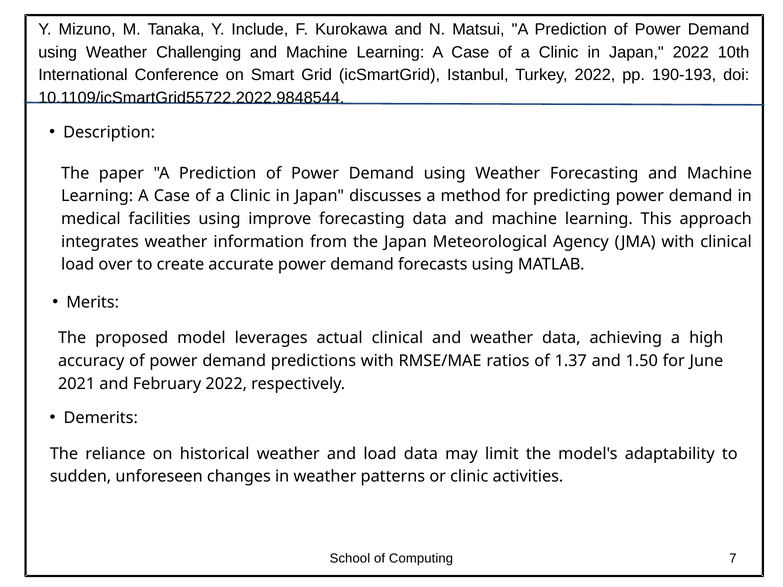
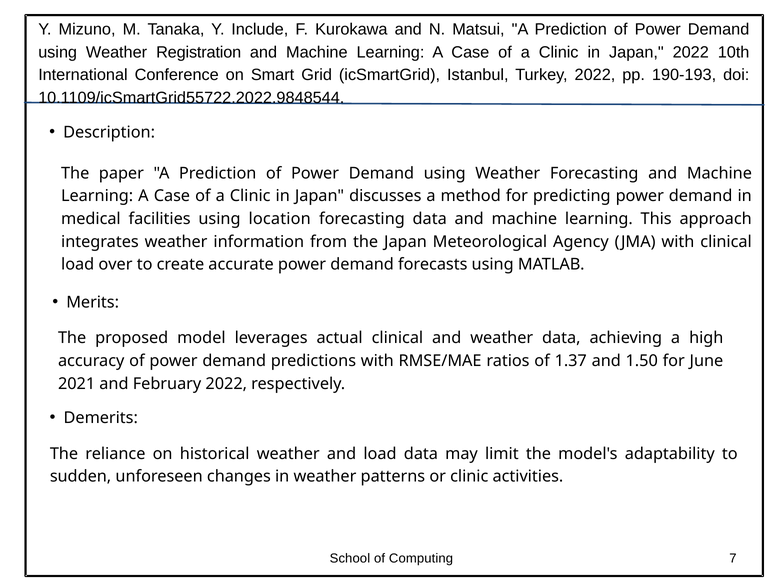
Challenging: Challenging -> Registration (199, 52)
improve: improve -> location (280, 219)
